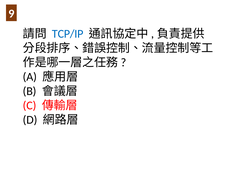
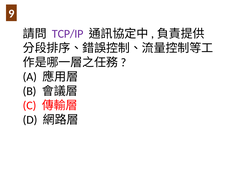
TCP/IP colour: blue -> purple (68, 34)
